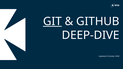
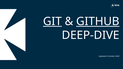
GITHUB underline: none -> present (98, 21)
